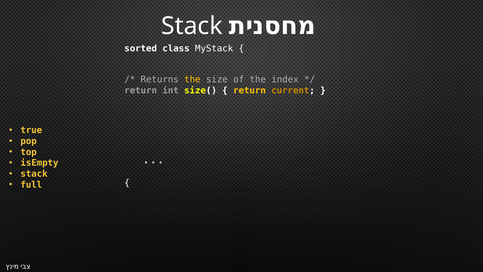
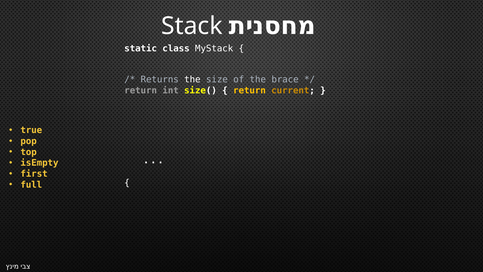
sorted: sorted -> static (141, 49)
the colour: yellow -> white (192, 79)
index: index -> brace (285, 79)
stack: stack -> first (34, 174)
